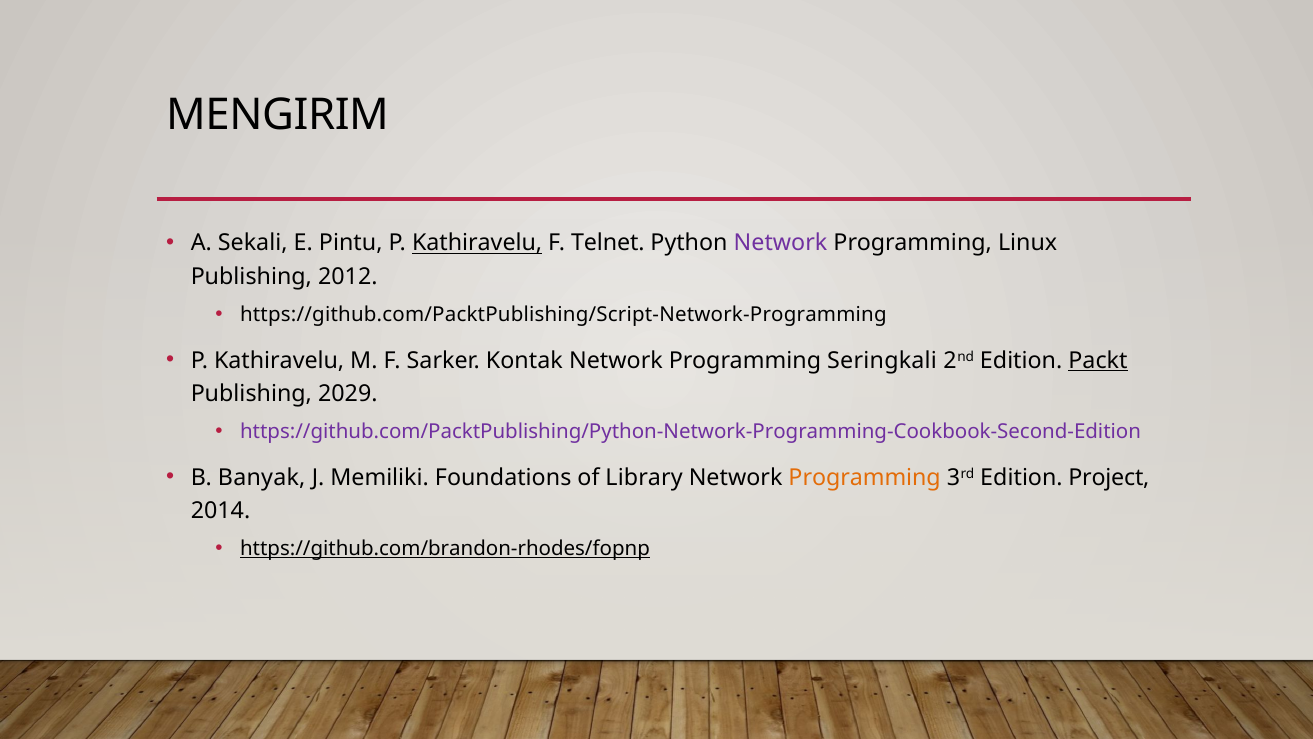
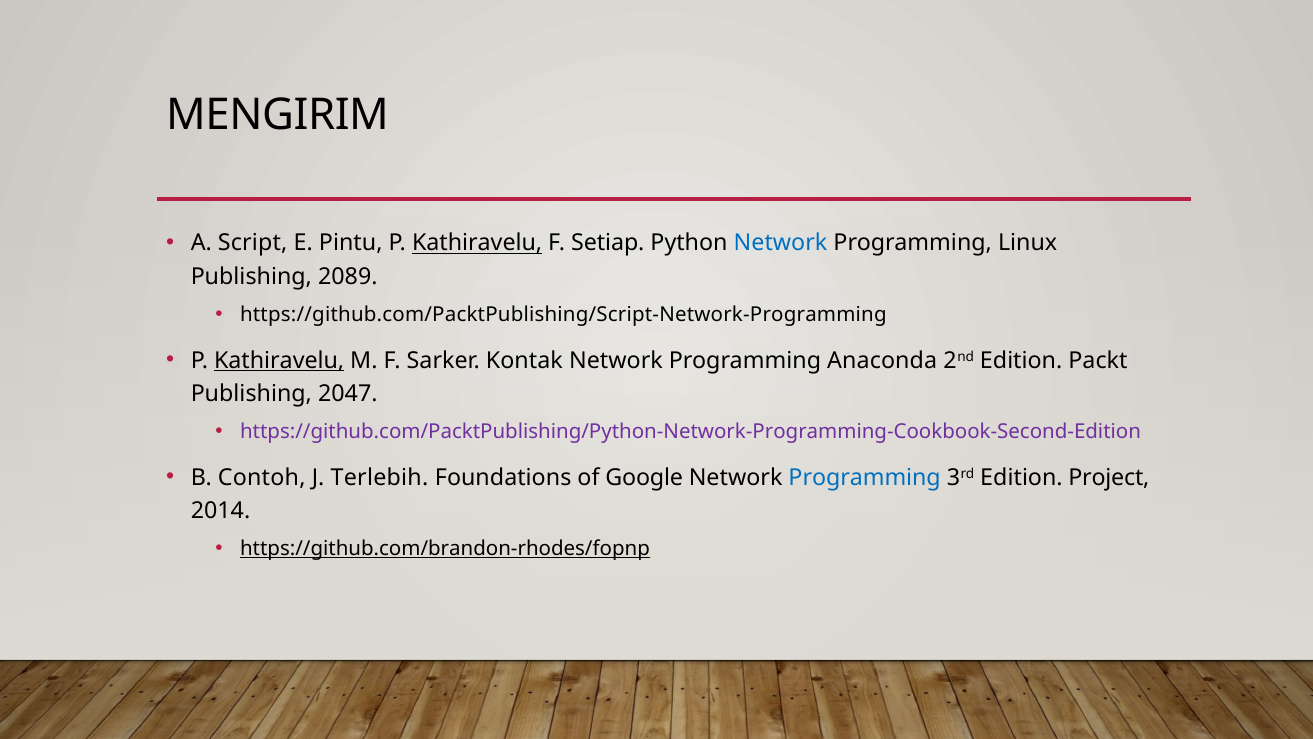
Sekali: Sekali -> Script (253, 243)
Telnet: Telnet -> Setiap (608, 243)
Network colour: purple -> blue (781, 243)
2012: 2012 -> 2089 (348, 277)
Kathiravelu underline: none -> present (279, 360)
Seringkali: Seringkali -> Anaconda (882, 360)
Packt underline: present -> none (1098, 360)
2029: 2029 -> 2047 (348, 394)
Banyak: Banyak -> Contoh (262, 477)
Memiliki: Memiliki -> Terlebih (379, 477)
Library: Library -> Google (644, 477)
Programming colour: orange -> blue (865, 477)
